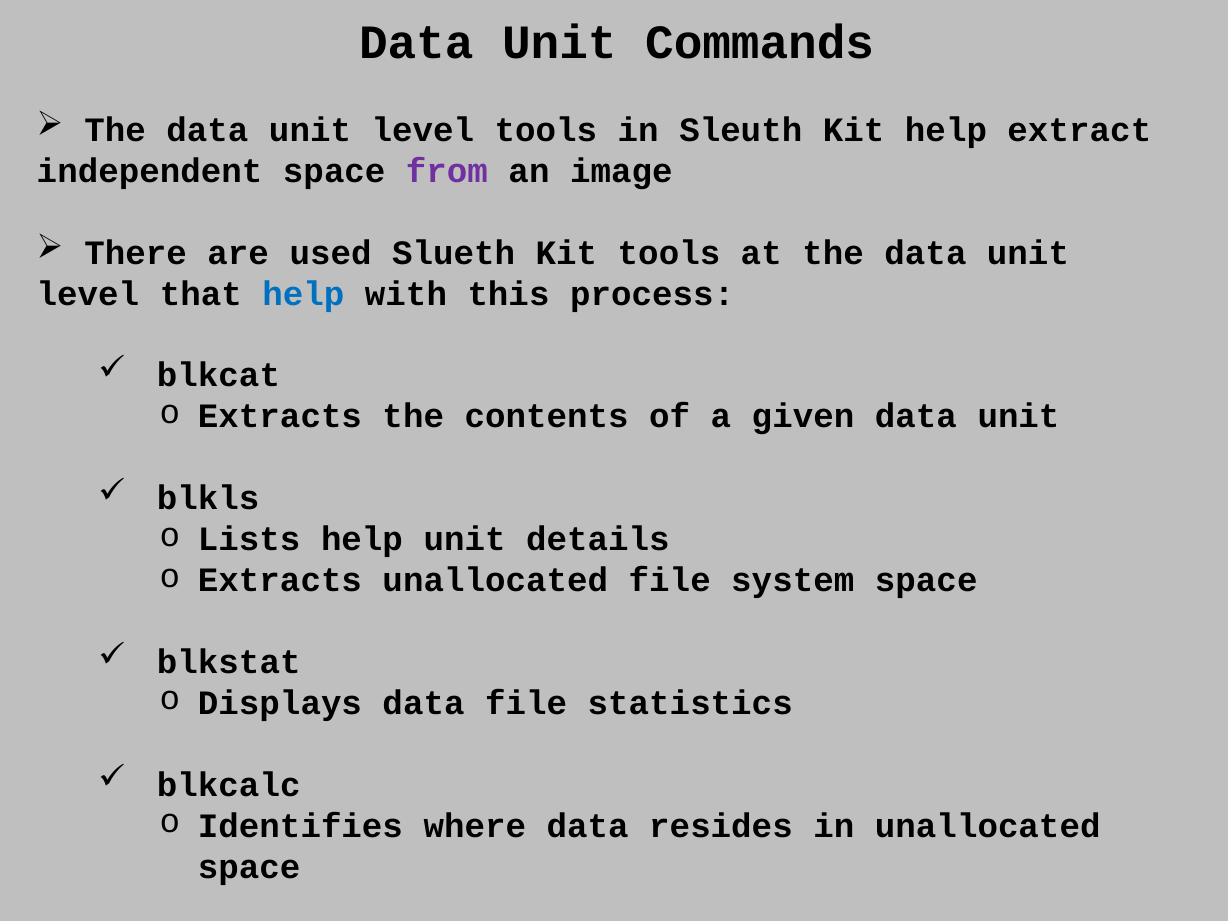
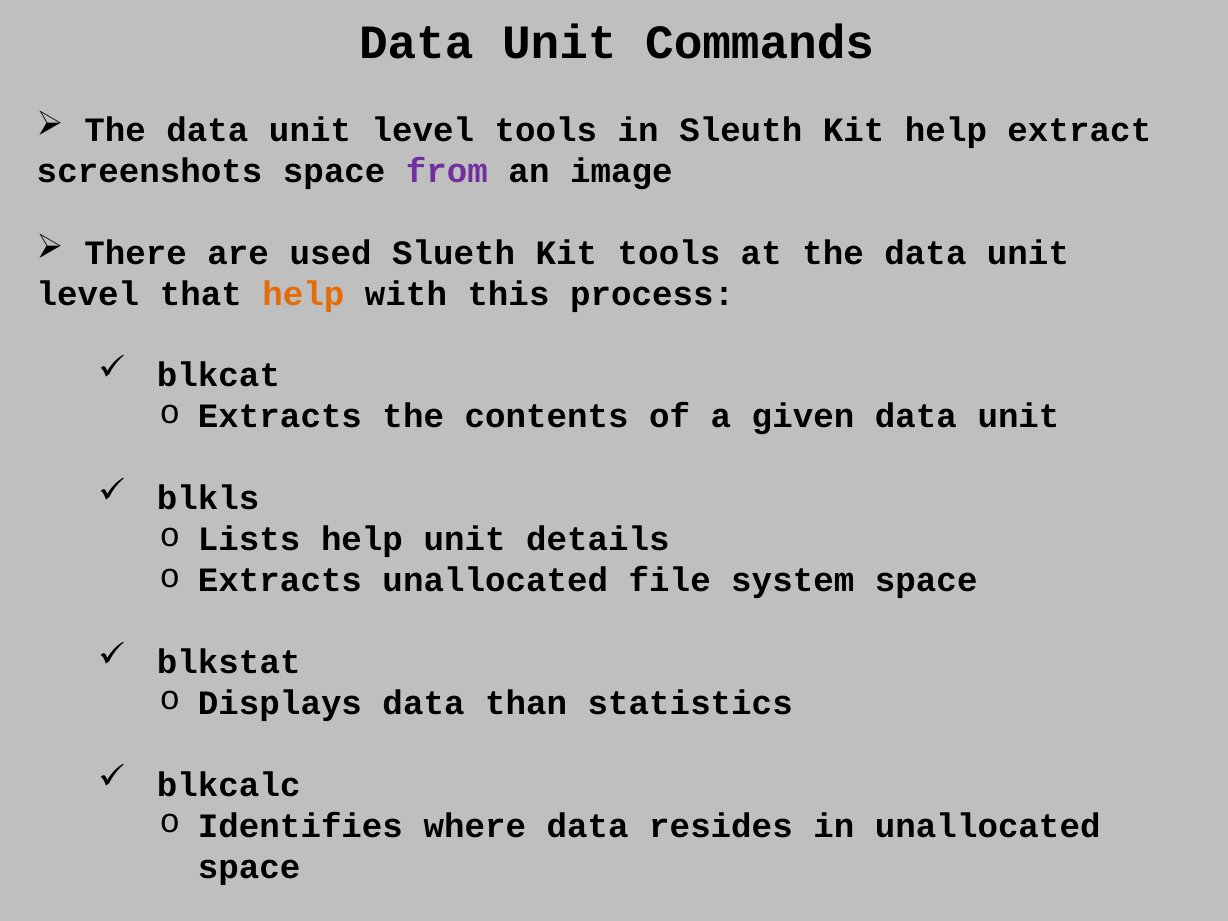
independent: independent -> screenshots (150, 171)
help colour: blue -> orange (303, 294)
data file: file -> than (526, 703)
